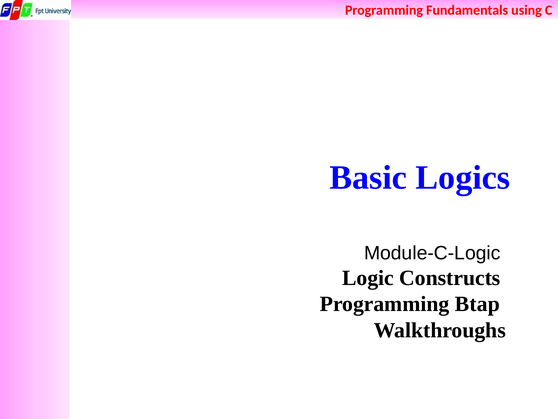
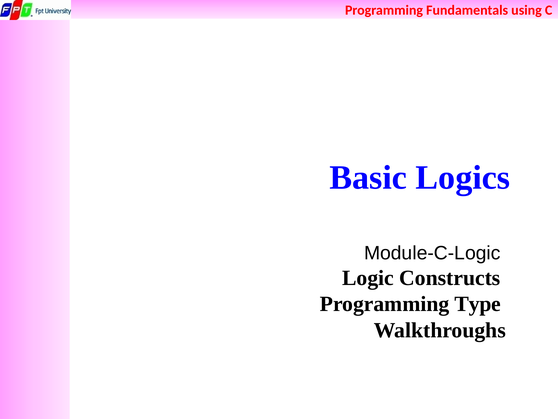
Btap: Btap -> Type (478, 304)
